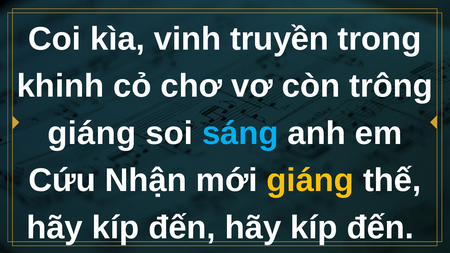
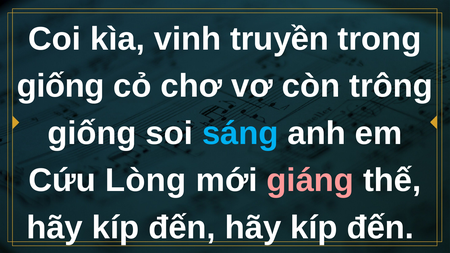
khinh: khinh -> giống (61, 86)
giáng: giáng -> giống (92, 133)
Nhận: Nhận -> Lòng (146, 181)
giáng colour: yellow -> pink (310, 181)
